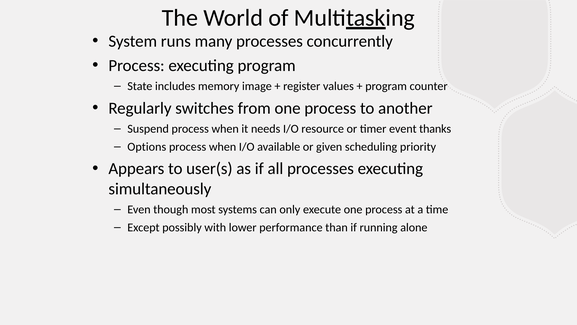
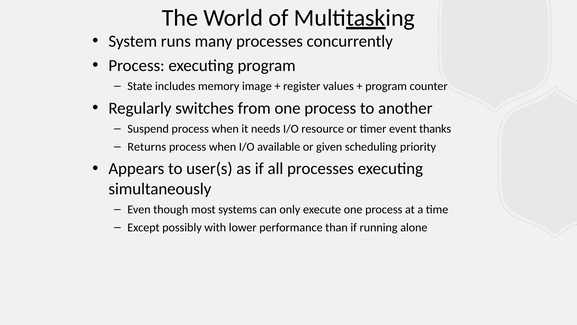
Options: Options -> Returns (147, 147)
